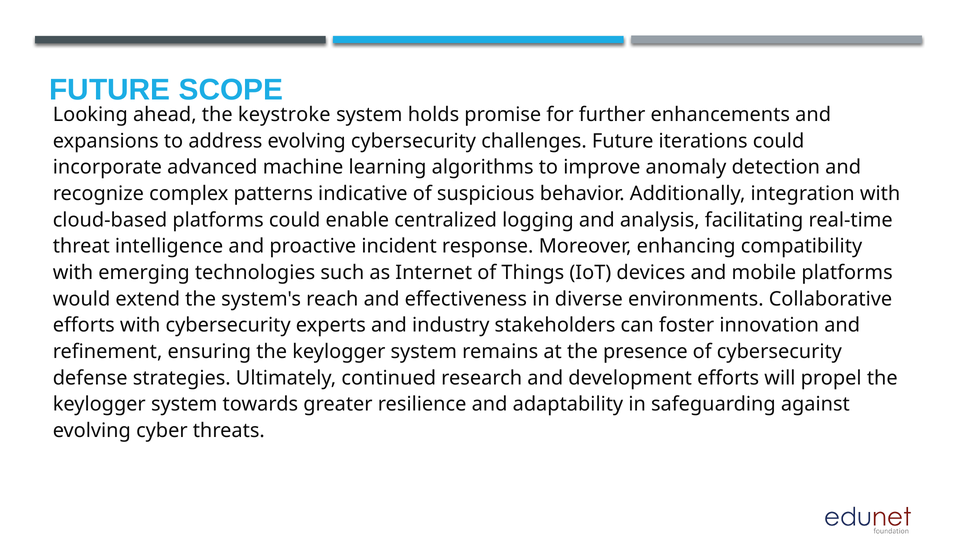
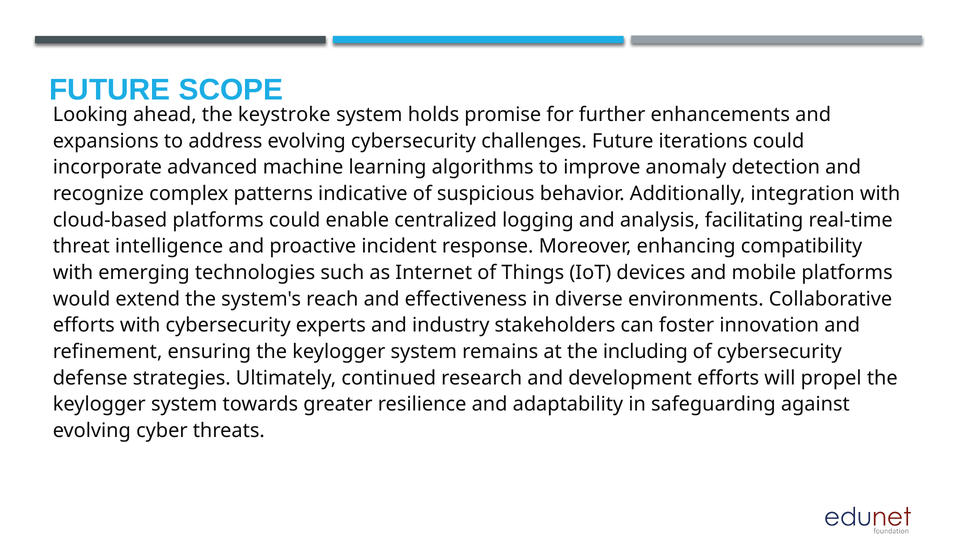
presence: presence -> including (645, 351)
